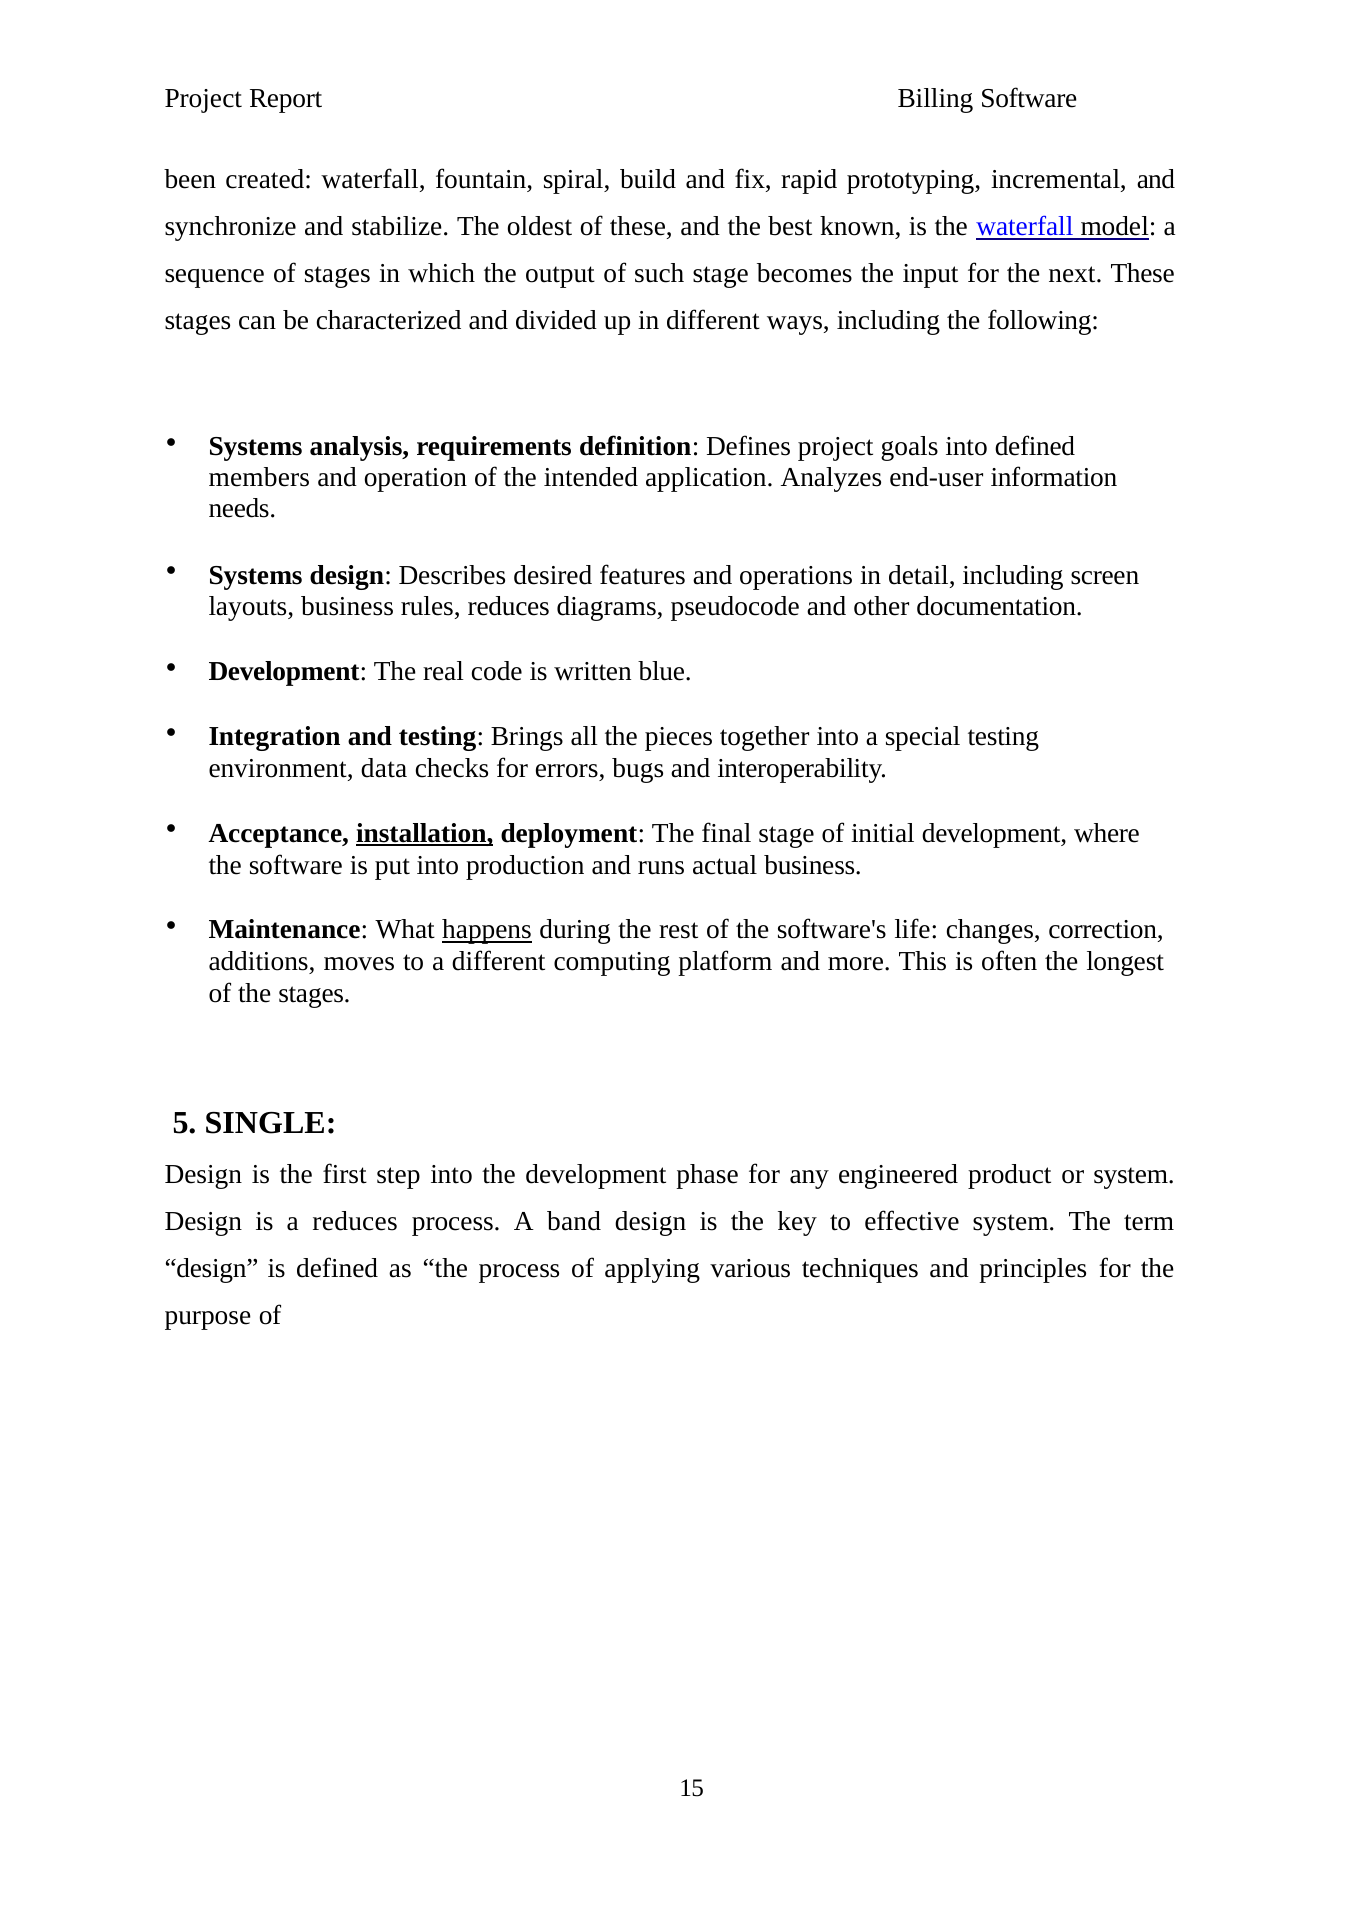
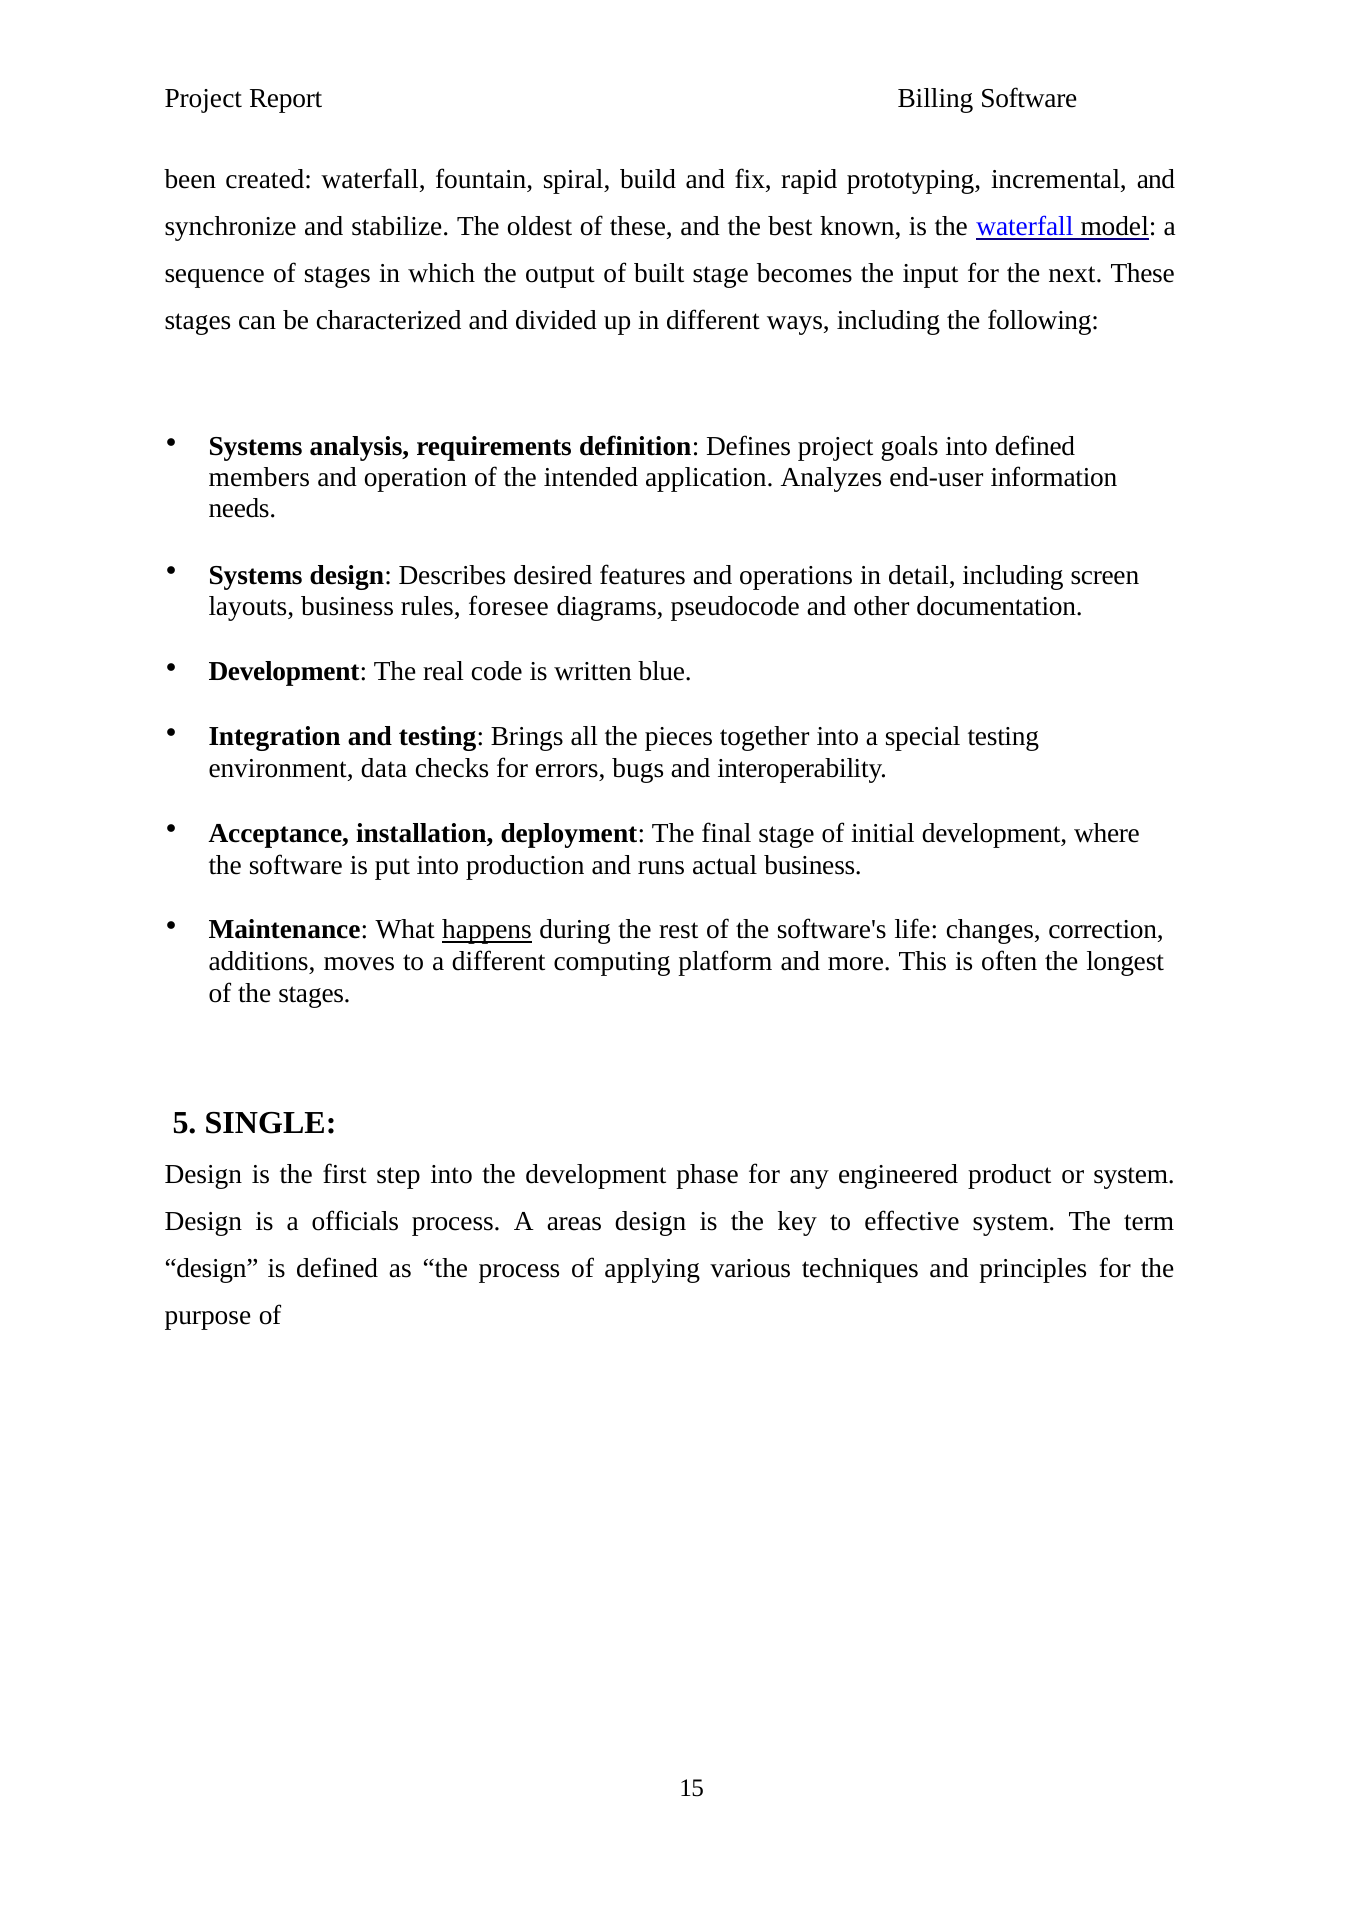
such: such -> built (659, 274)
rules reduces: reduces -> foresee (508, 607)
installation underline: present -> none (425, 833)
a reduces: reduces -> officials (355, 1221)
band: band -> areas (574, 1221)
